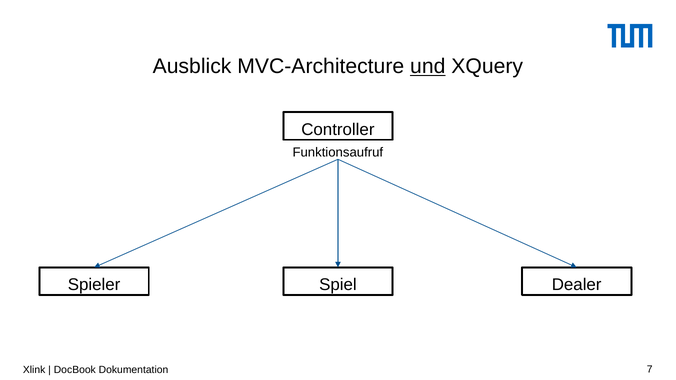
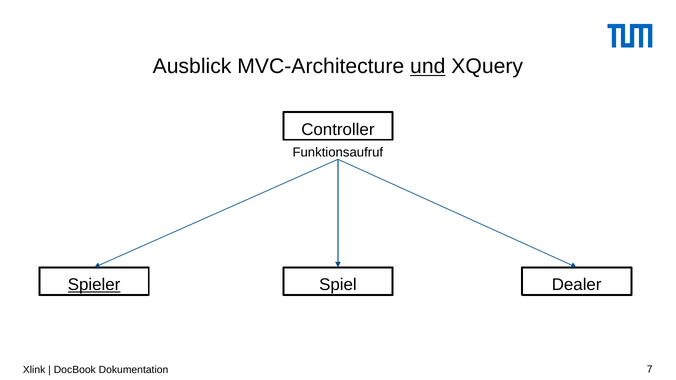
Spieler underline: none -> present (94, 285)
